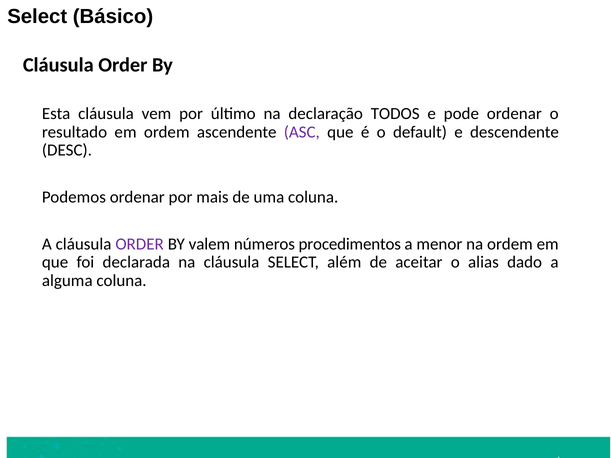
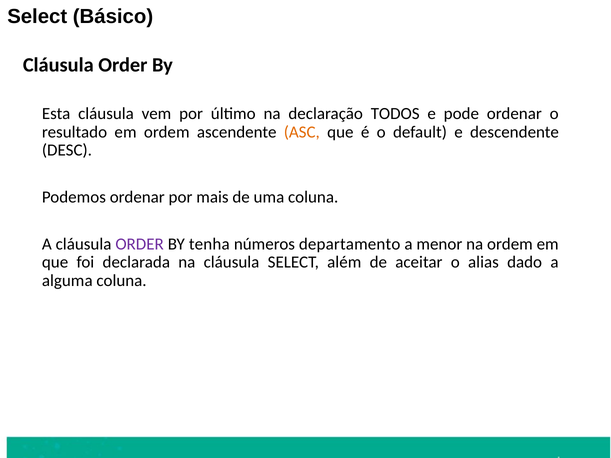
ASC colour: purple -> orange (302, 132)
valem: valem -> tenha (209, 244)
procedimentos: procedimentos -> departamento (350, 244)
